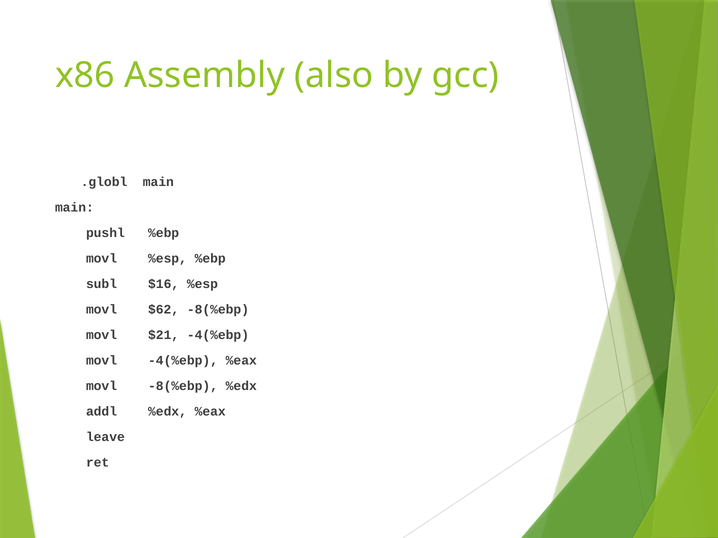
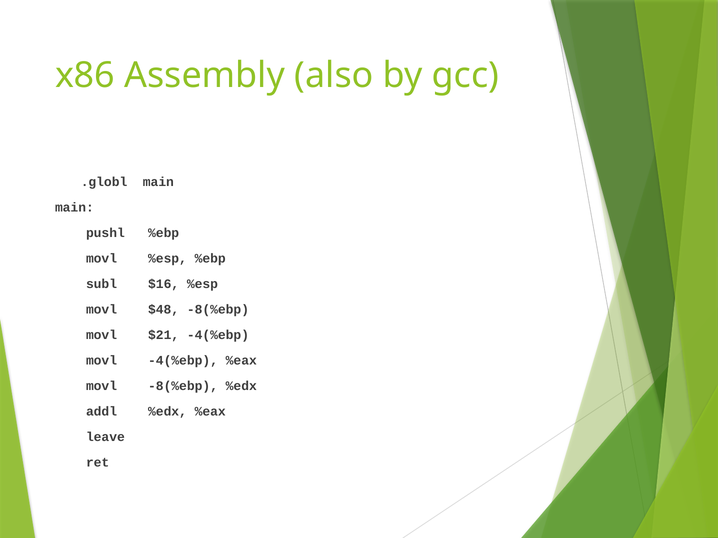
$62: $62 -> $48 (164, 310)
